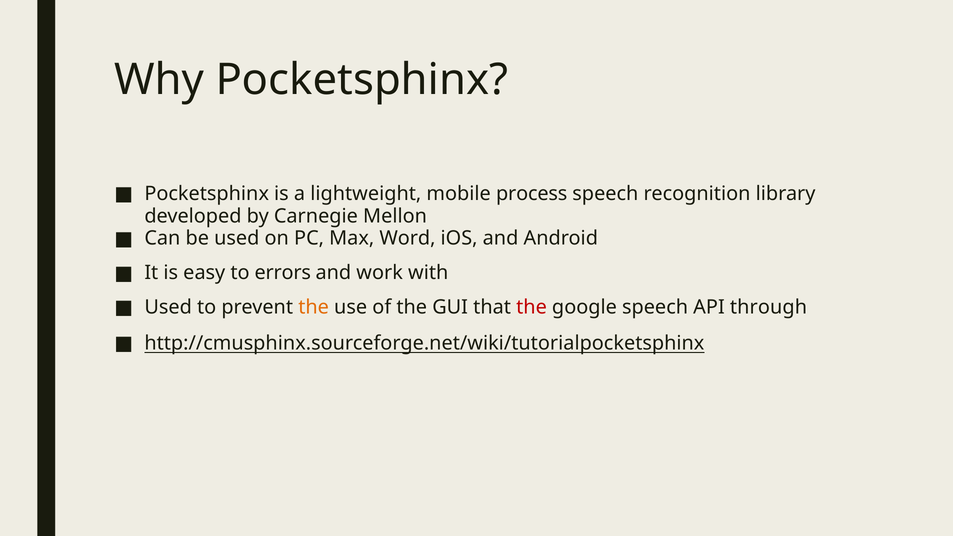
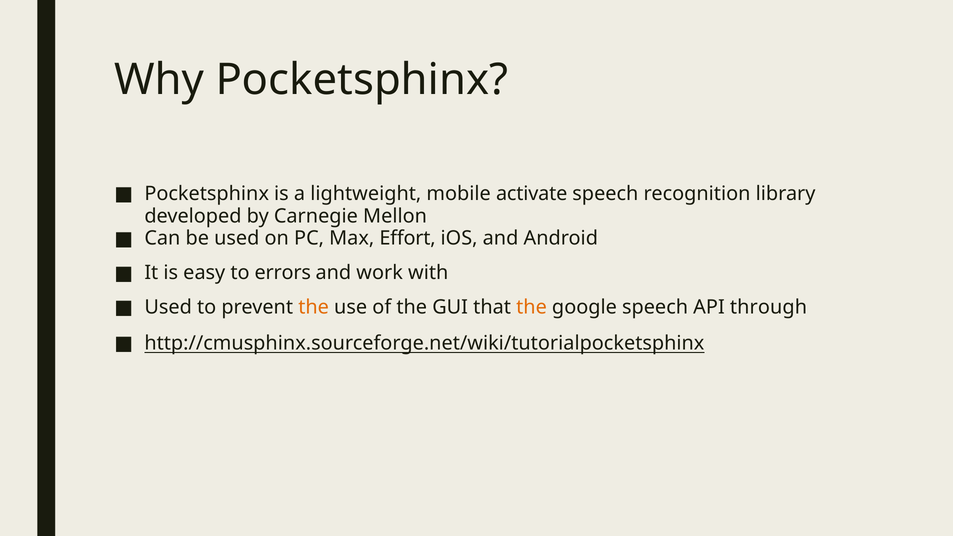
process: process -> activate (532, 194)
Word: Word -> Effort (408, 238)
the colour: red -> orange (531, 307)
